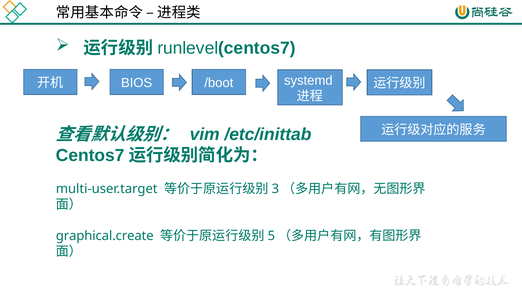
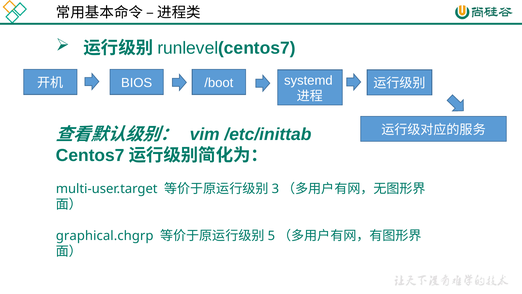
graphical.create: graphical.create -> graphical.chgrp (105, 236)
